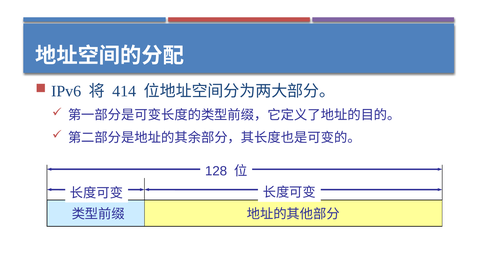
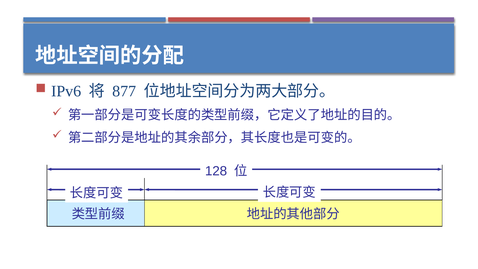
414: 414 -> 877 (124, 91)
